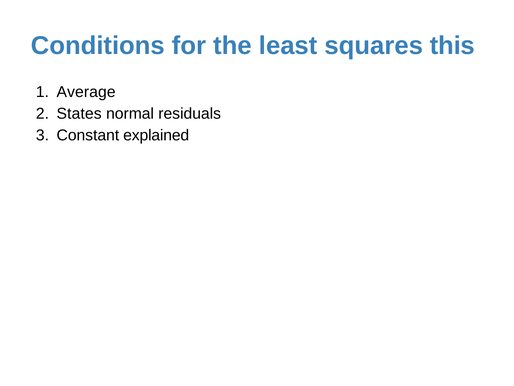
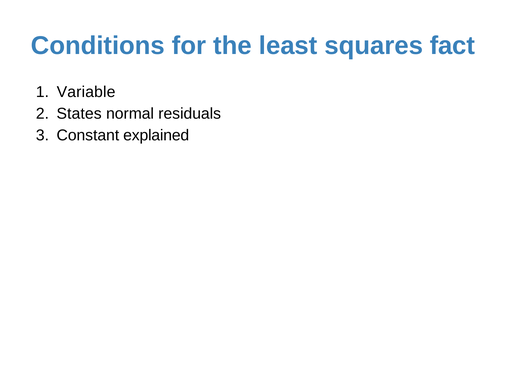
this: this -> fact (452, 45)
Average: Average -> Variable (86, 92)
